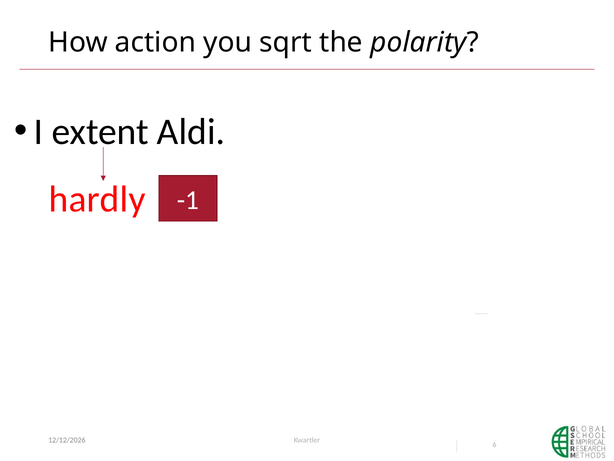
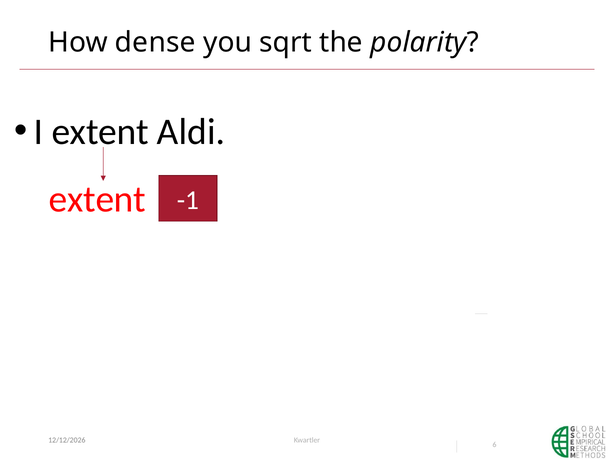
action: action -> dense (155, 43)
hardly: hardly -> extent (97, 199)
